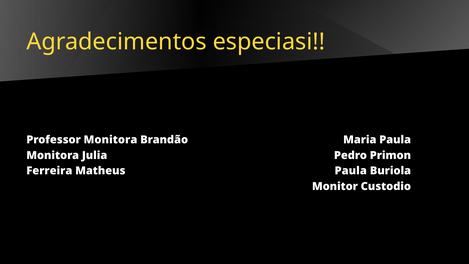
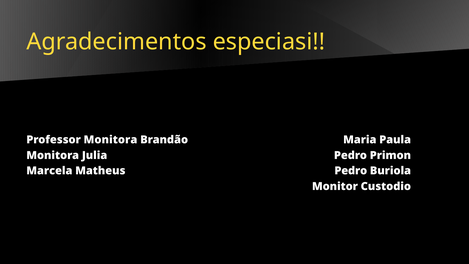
Paula: Paula -> Pedro (351, 171)
Ferreira: Ferreira -> Marcela (49, 171)
